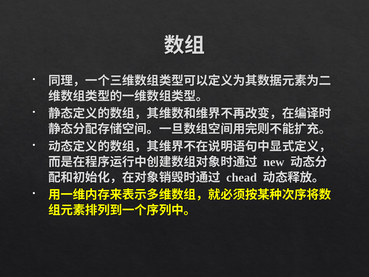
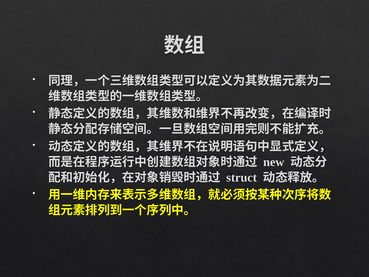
chead: chead -> struct (242, 177)
